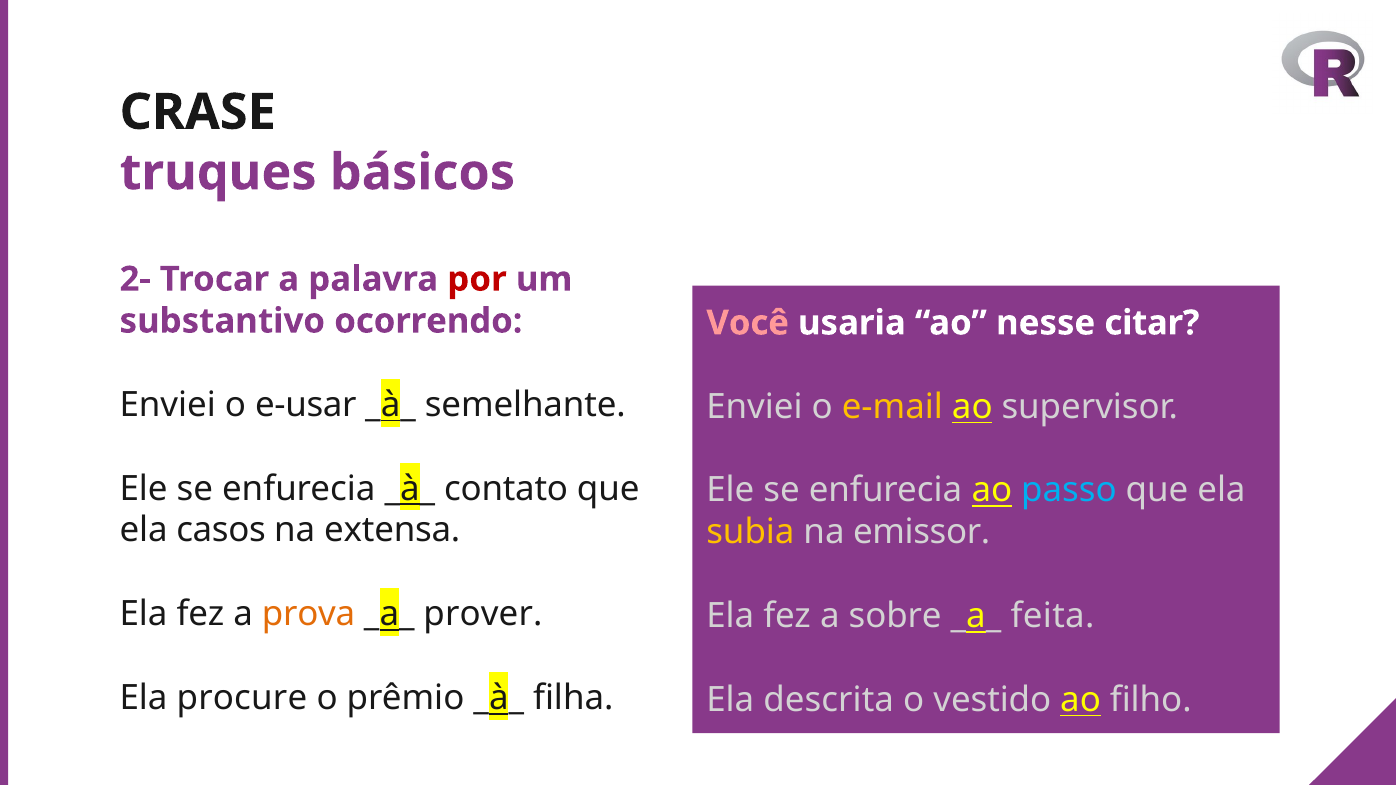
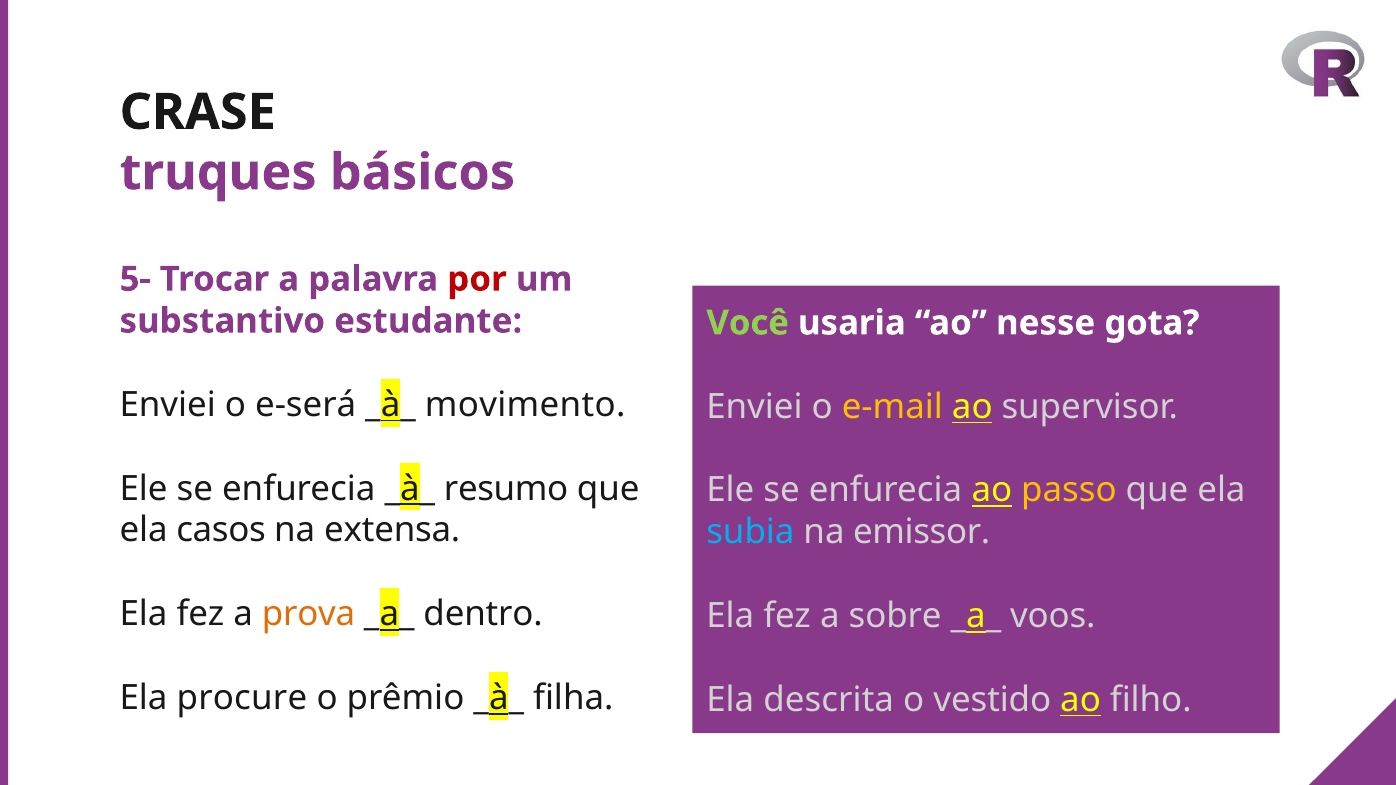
2-: 2- -> 5- (135, 279)
ocorrendo: ocorrendo -> estudante (428, 321)
Você colour: pink -> light green (748, 323)
citar: citar -> gota (1152, 323)
e-usar: e-usar -> e-será (306, 405)
semelhante: semelhante -> movimento (525, 405)
contato: contato -> resumo (506, 489)
passo colour: light blue -> yellow (1069, 491)
subia colour: yellow -> light blue (750, 532)
prover: prover -> dentro (483, 614)
feita: feita -> voos (1053, 616)
